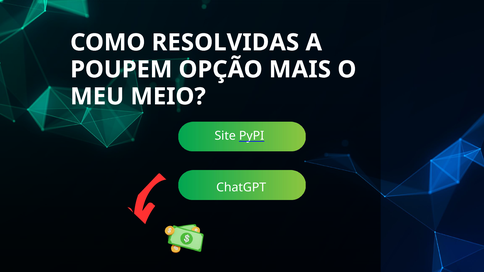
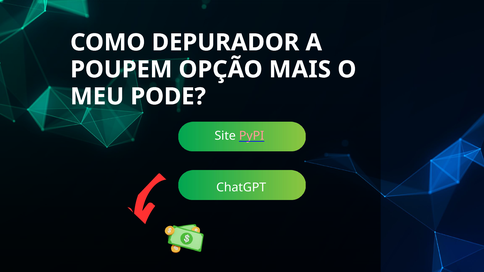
RESOLVIDAS: RESOLVIDAS -> DEPURADOR (225, 43)
MEIO: MEIO -> PODE (168, 97)
PyPI colour: white -> pink (252, 136)
